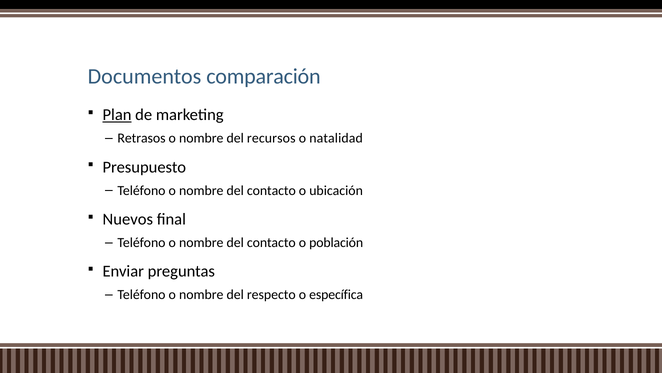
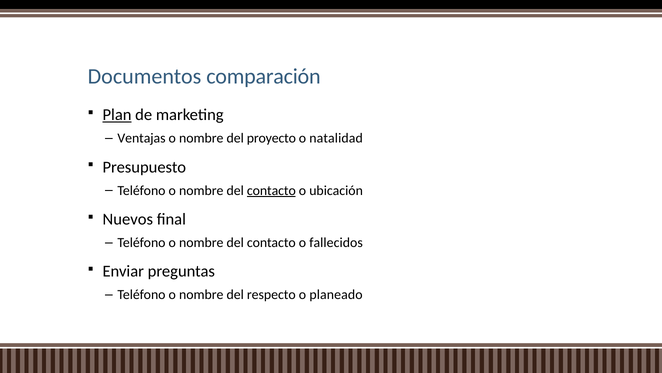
Retrasos: Retrasos -> Ventajas (142, 138)
recursos: recursos -> proyecto (271, 138)
contacto underline: none -> present (271, 190)
población: población -> fallecidos (336, 242)
específica: específica -> planeado (336, 294)
